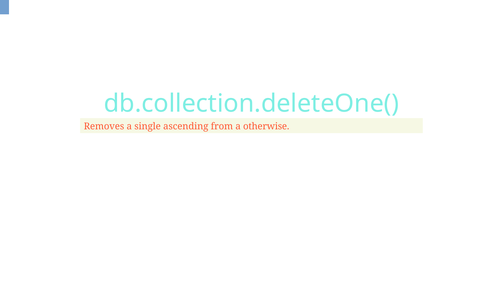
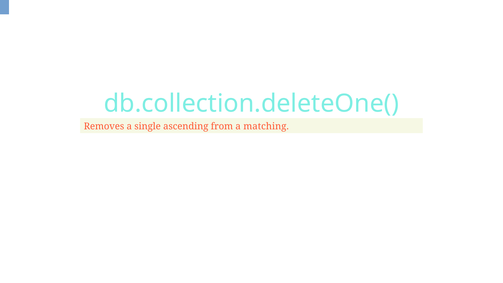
otherwise: otherwise -> matching (266, 126)
